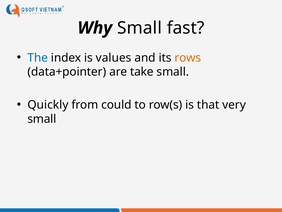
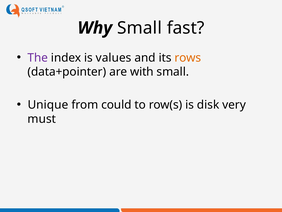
The colour: blue -> purple (38, 58)
take: take -> with (142, 72)
Quickly: Quickly -> Unique (48, 105)
that: that -> disk (208, 105)
small: small -> must (42, 119)
